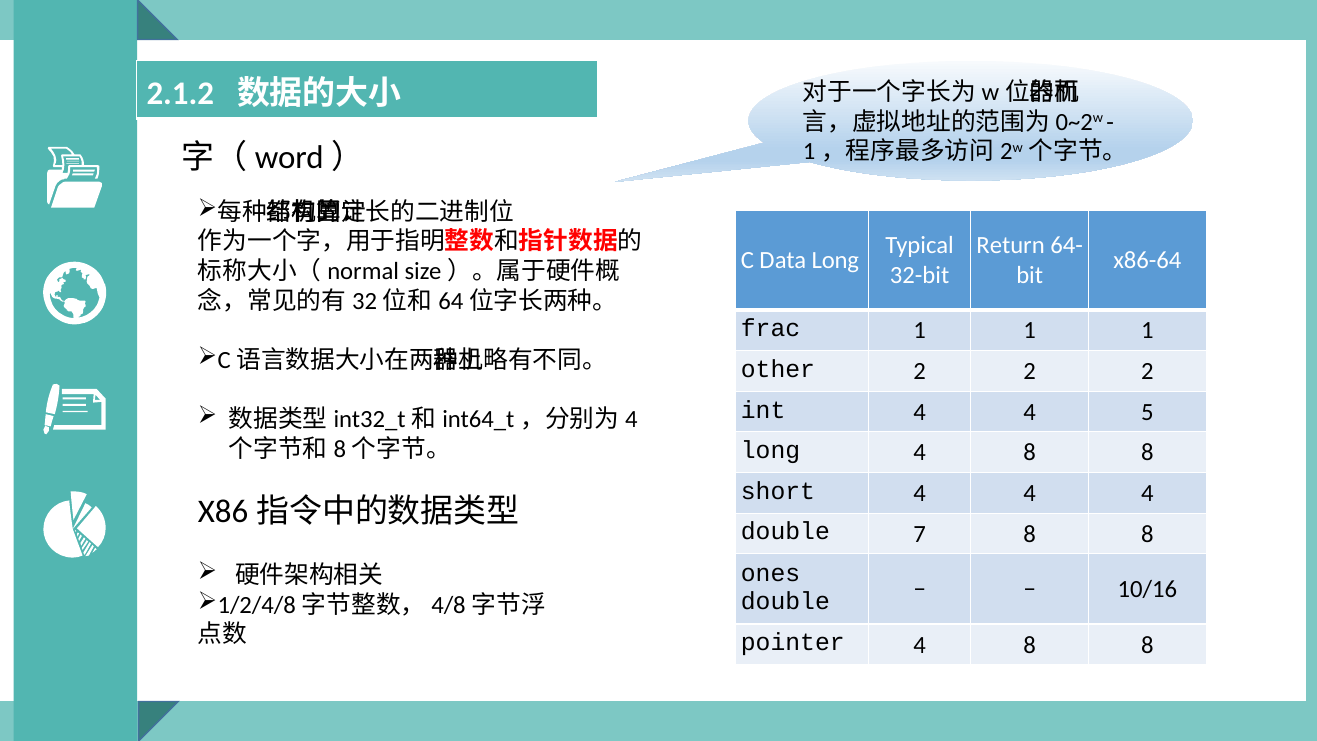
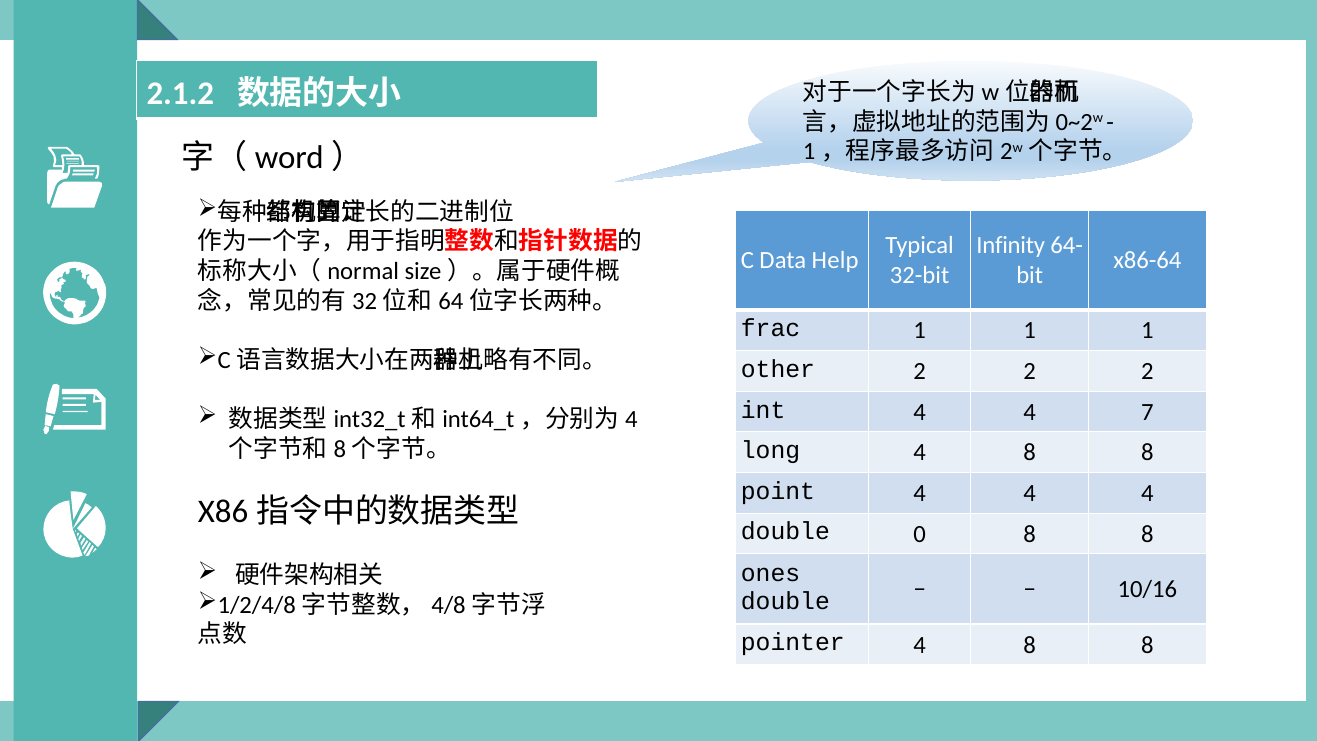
Return: Return -> Infinity (1011, 245)
Data Long: Long -> Help (835, 260)
5: 5 -> 7 (1147, 412)
short: short -> point (778, 491)
7: 7 -> 0 (920, 534)
